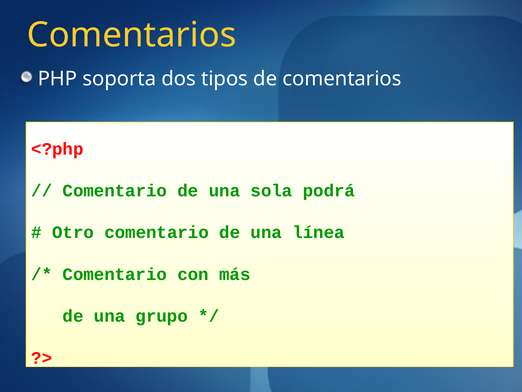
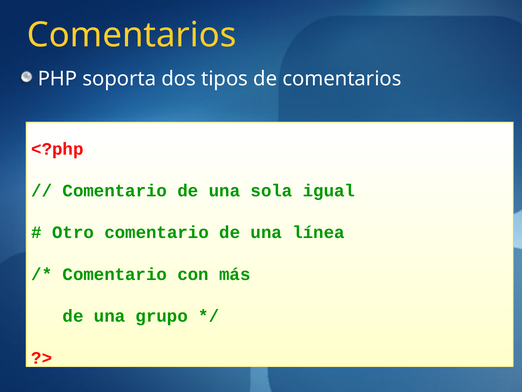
podrá: podrá -> igual (329, 190)
